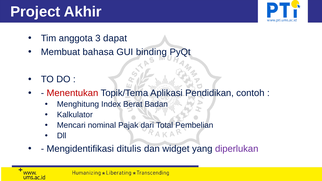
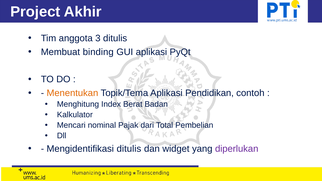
3 dapat: dapat -> ditulis (115, 38)
bahasa: bahasa -> binding (98, 52)
GUI binding: binding -> aplikasi (151, 52)
Menentukan colour: red -> orange (72, 93)
